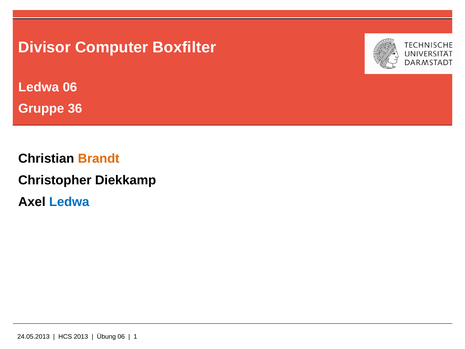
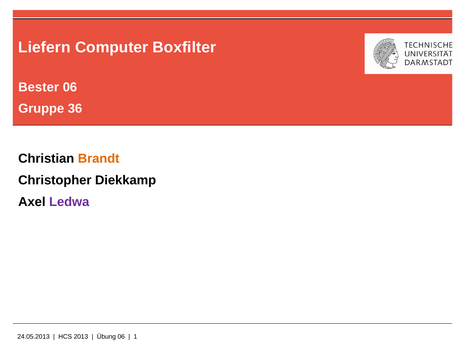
Divisor: Divisor -> Liefern (44, 47)
Ledwa: Ledwa -> Bester (39, 87)
Ledwa colour: blue -> purple (69, 202)
